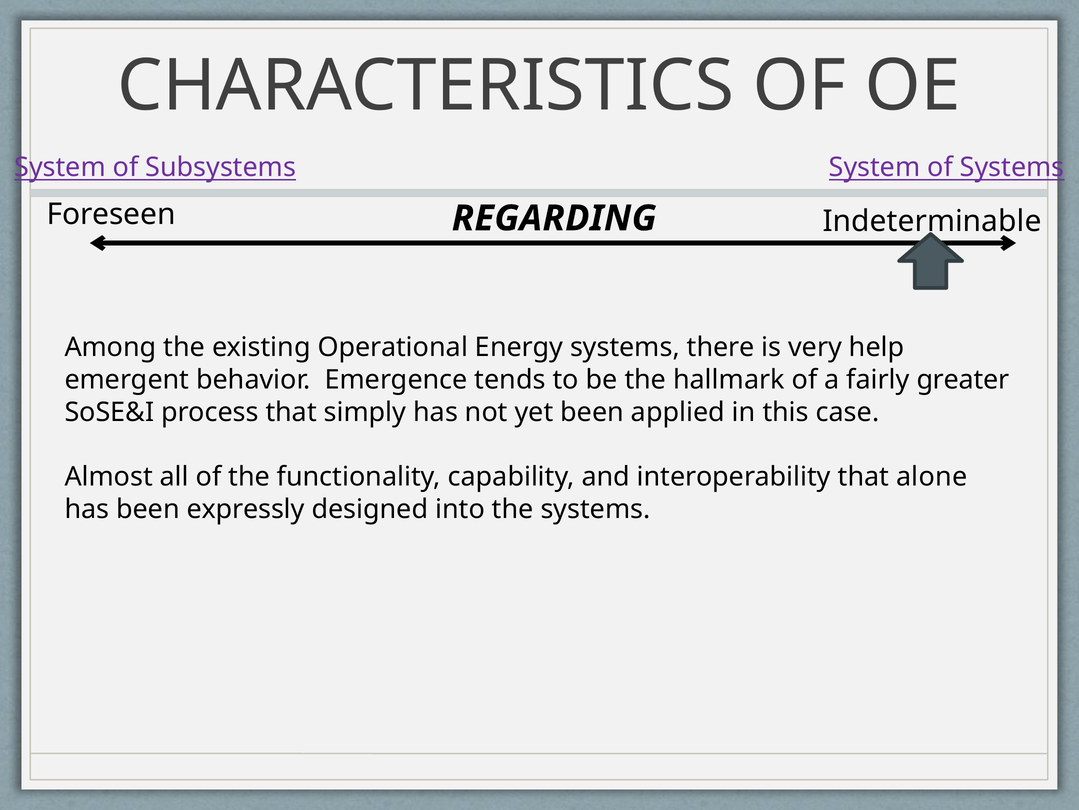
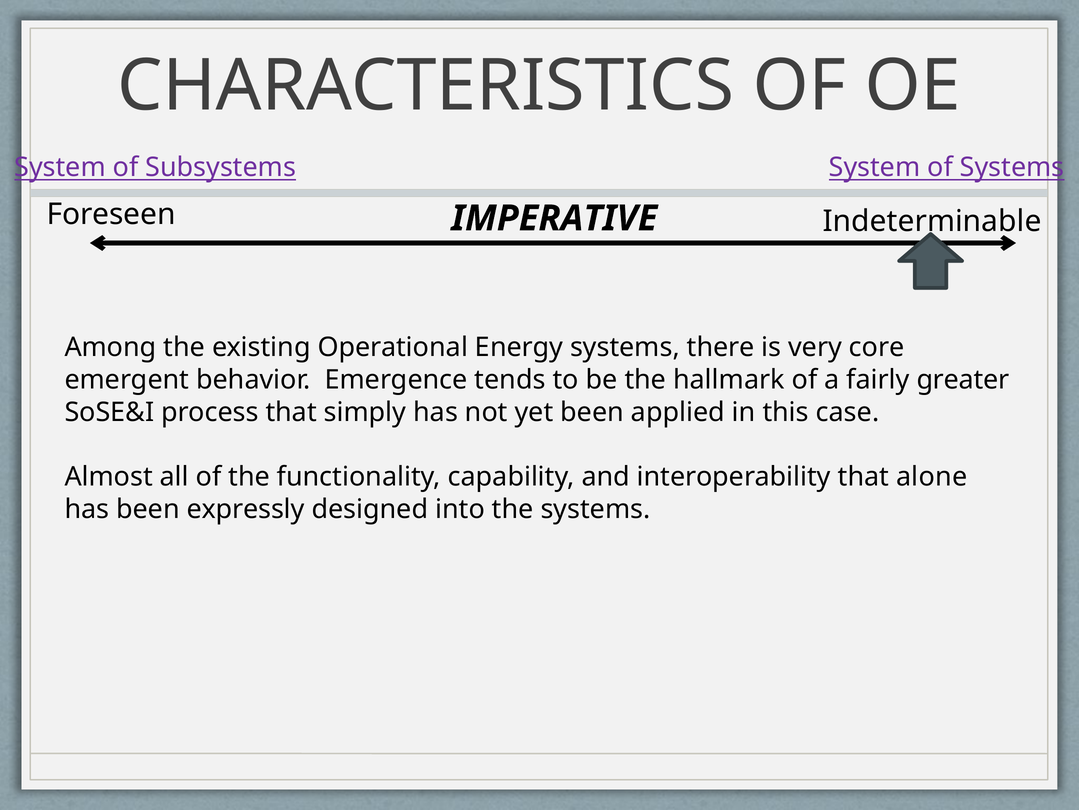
REGARDING: REGARDING -> IMPERATIVE (554, 218)
help: help -> core (877, 347)
